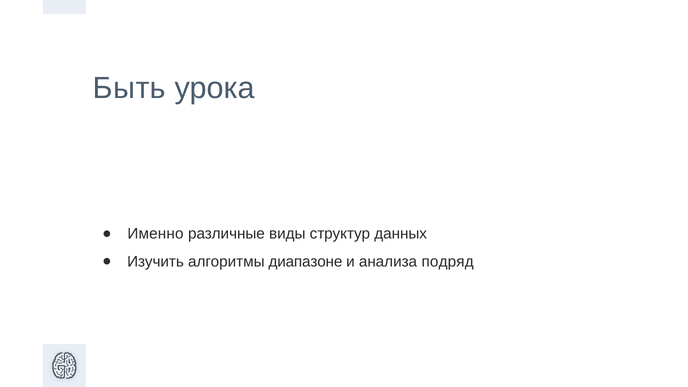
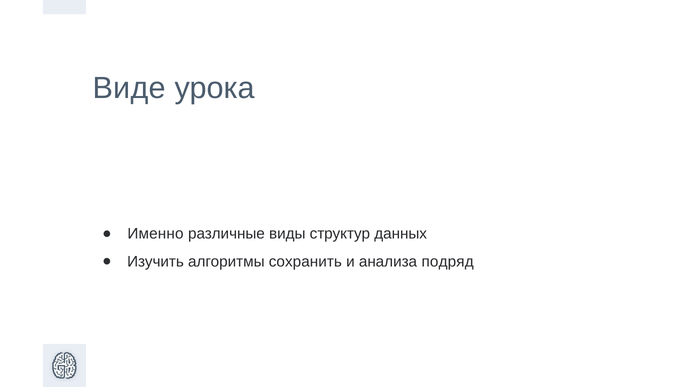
Быть: Быть -> Виде (129, 88)
диапазоне: диапазоне -> сохранить (305, 262)
